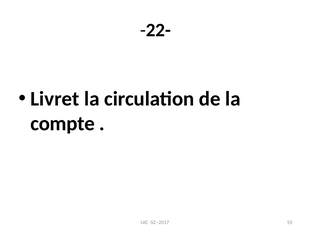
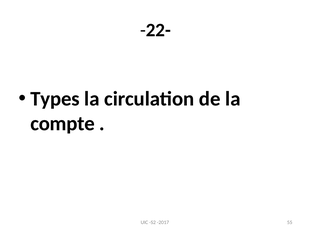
Livret: Livret -> Types (55, 99)
